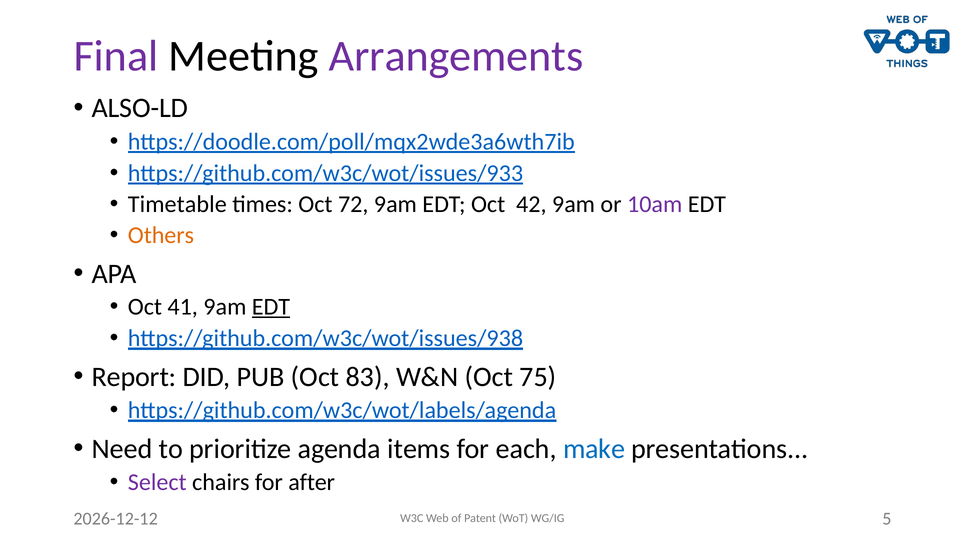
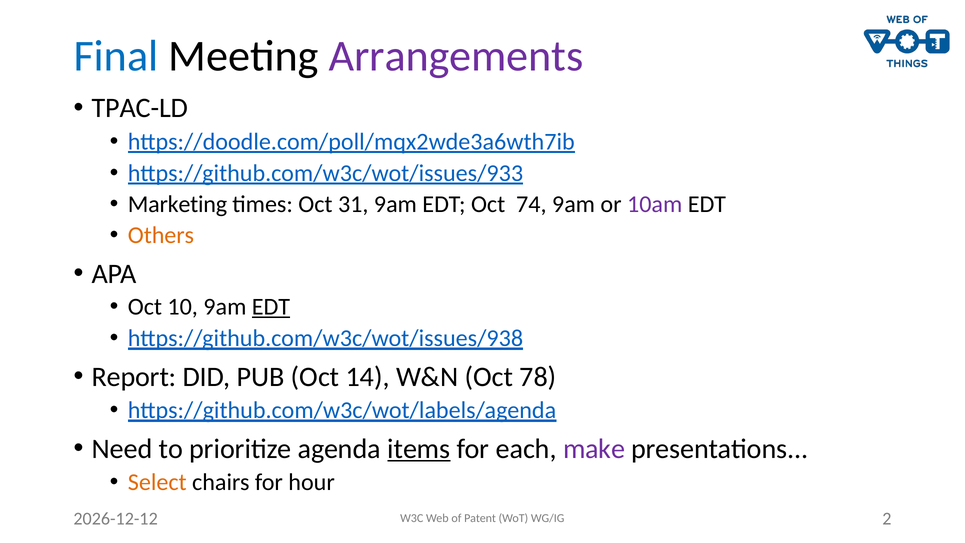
Final colour: purple -> blue (116, 56)
ALSO-LD: ALSO-LD -> TPAC-LD (140, 108)
Timetable: Timetable -> Marketing (177, 204)
72: 72 -> 31 (353, 204)
42: 42 -> 74 (531, 204)
41: 41 -> 10 (183, 307)
83: 83 -> 14 (368, 377)
75: 75 -> 78 (538, 377)
items underline: none -> present (419, 449)
make colour: blue -> purple (594, 449)
Select colour: purple -> orange (157, 482)
after: after -> hour (312, 482)
5: 5 -> 2 (887, 519)
